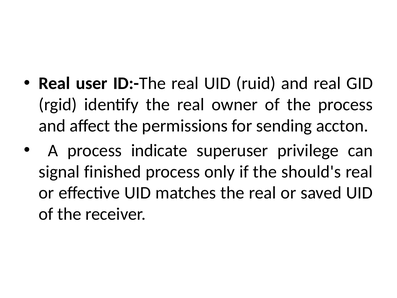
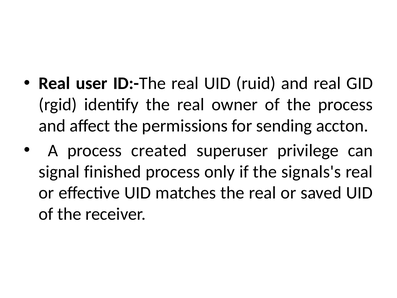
indicate: indicate -> created (159, 150)
should's: should's -> signals's (311, 172)
